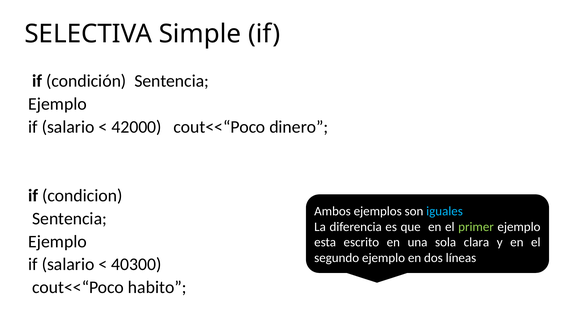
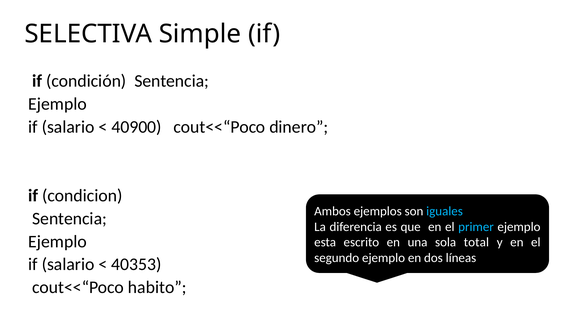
42000: 42000 -> 40900 (137, 127)
primer colour: light green -> light blue (476, 227)
clara: clara -> total (476, 242)
40300: 40300 -> 40353 (136, 264)
